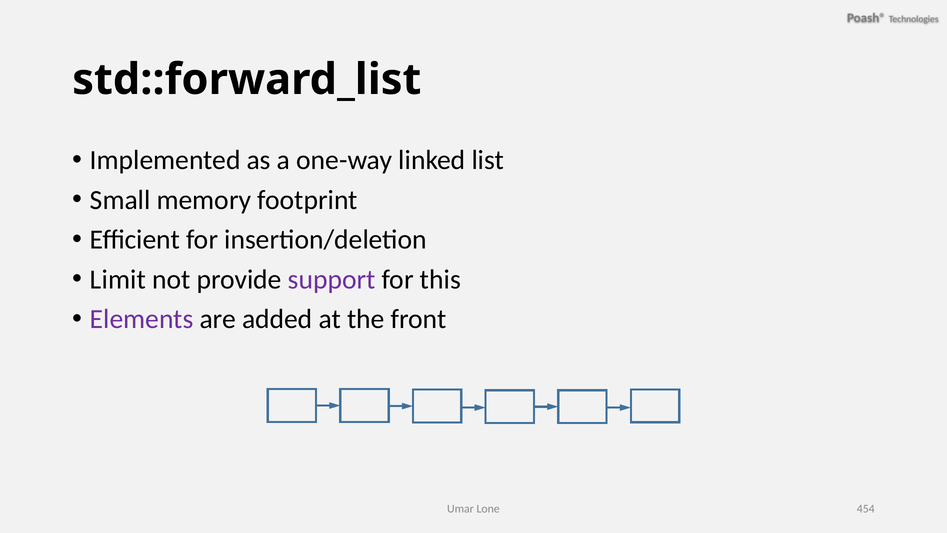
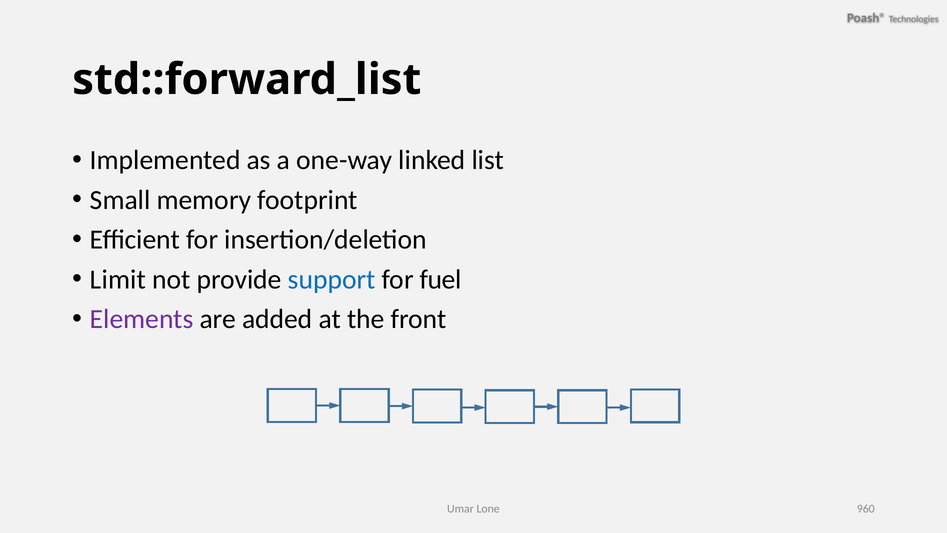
support colour: purple -> blue (332, 279)
this: this -> fuel (441, 279)
454: 454 -> 960 (866, 509)
